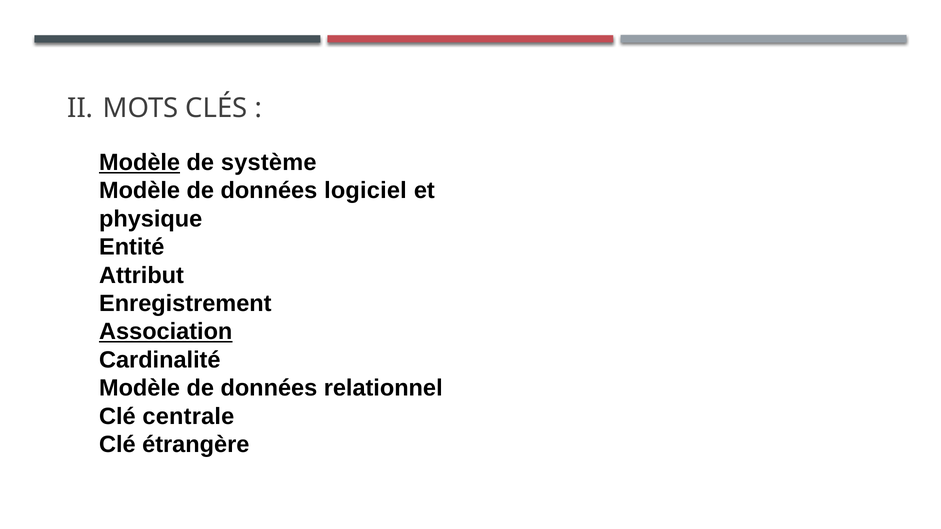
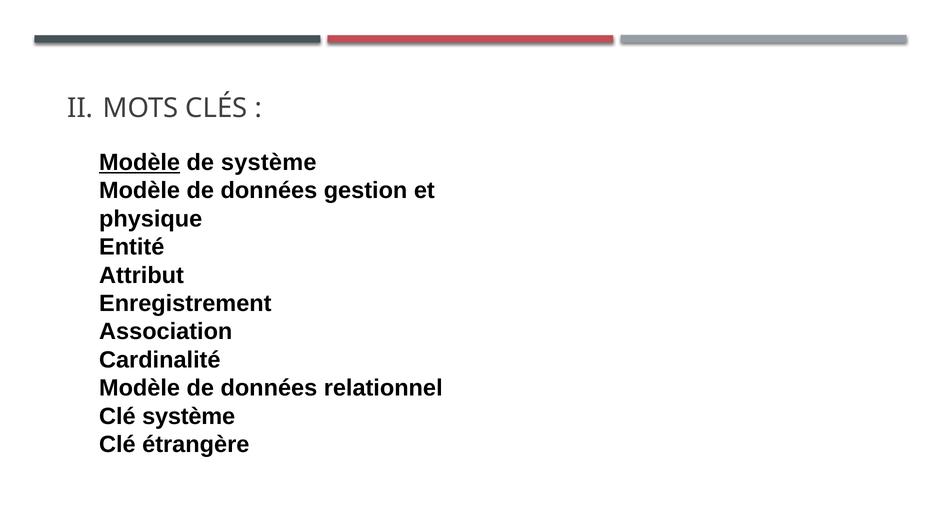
logiciel: logiciel -> gestion (366, 191)
Association underline: present -> none (166, 332)
Clé centrale: centrale -> système (189, 417)
